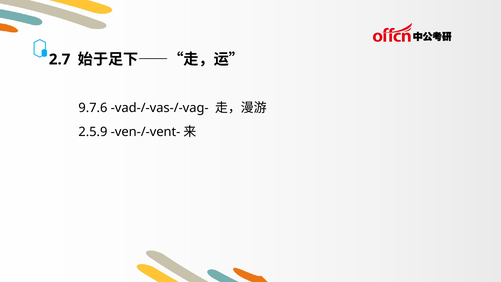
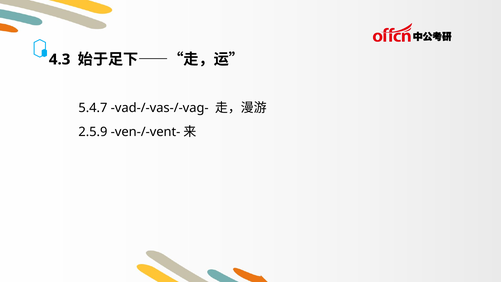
2.7: 2.7 -> 4.3 (60, 59)
9.7.6: 9.7.6 -> 5.4.7 (93, 108)
